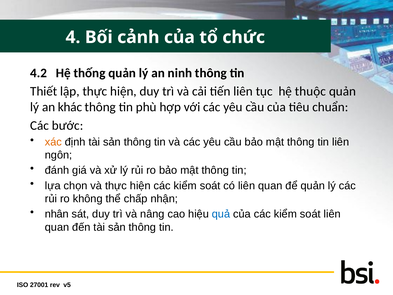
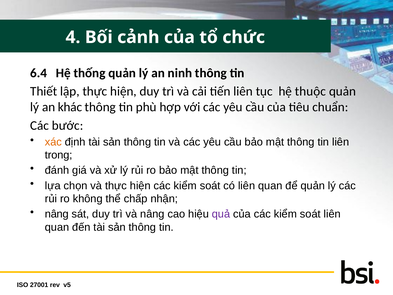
4.2: 4.2 -> 6.4 (39, 73)
ngôn: ngôn -> trong (59, 155)
nhân: nhân -> nâng (57, 214)
quả colour: blue -> purple (221, 214)
